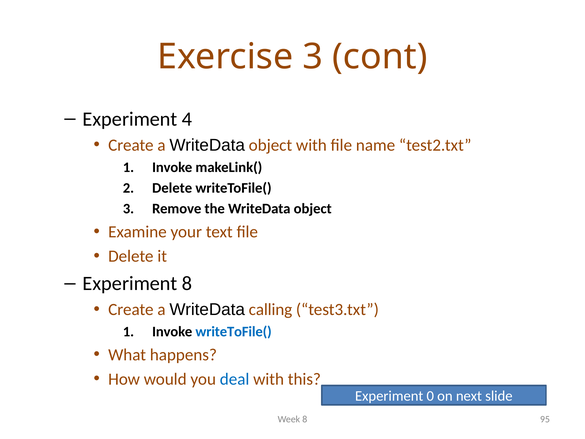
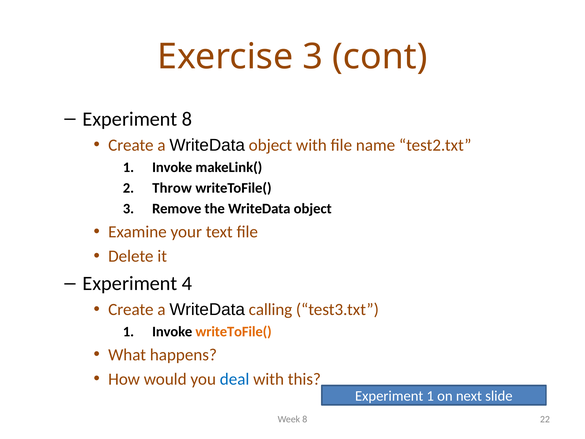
Experiment 4: 4 -> 8 (187, 119)
2 Delete: Delete -> Throw (172, 188)
Experiment 8: 8 -> 4 (187, 283)
writeToFile( colour: blue -> orange (234, 332)
Experiment 0: 0 -> 1 (430, 396)
95: 95 -> 22 (545, 419)
